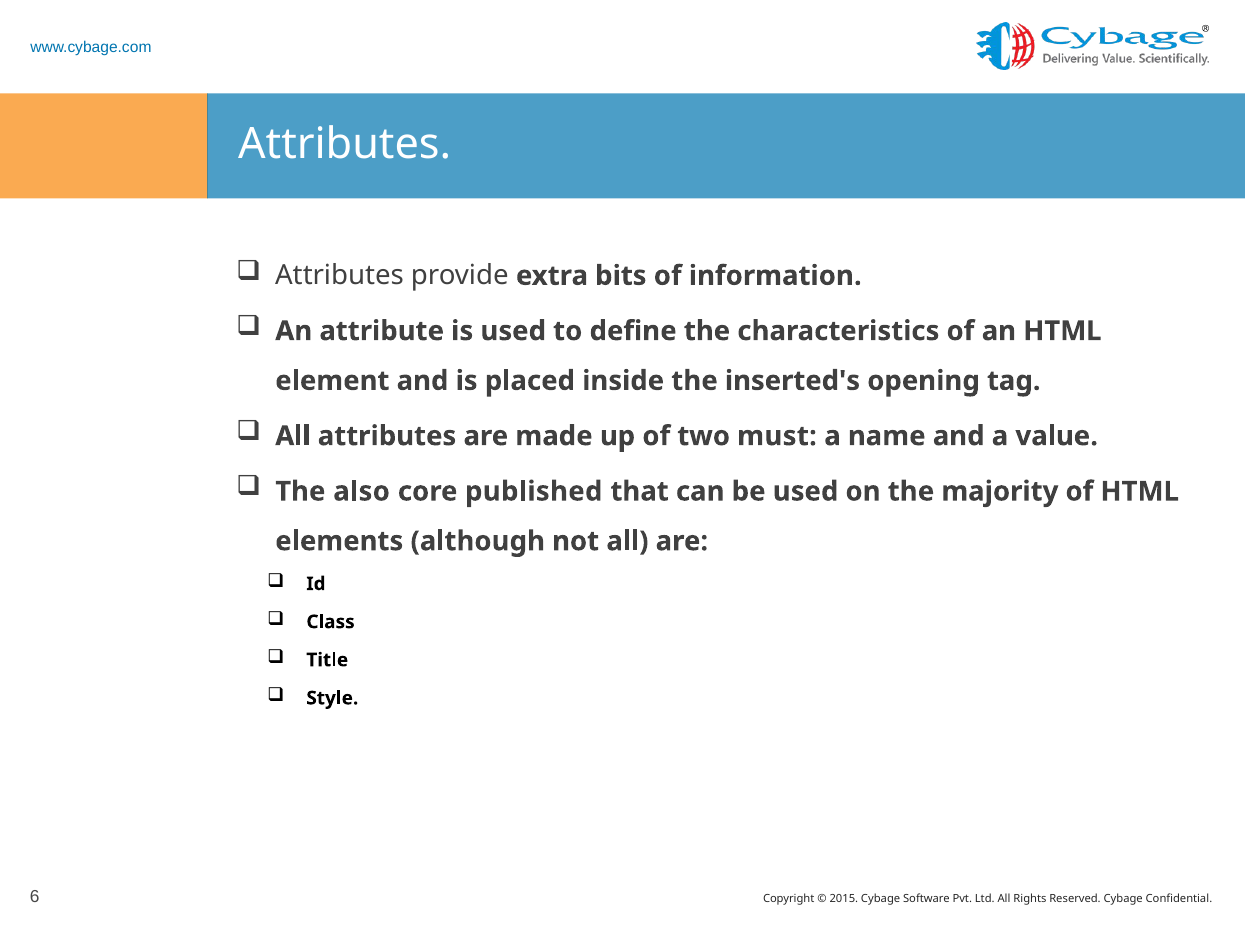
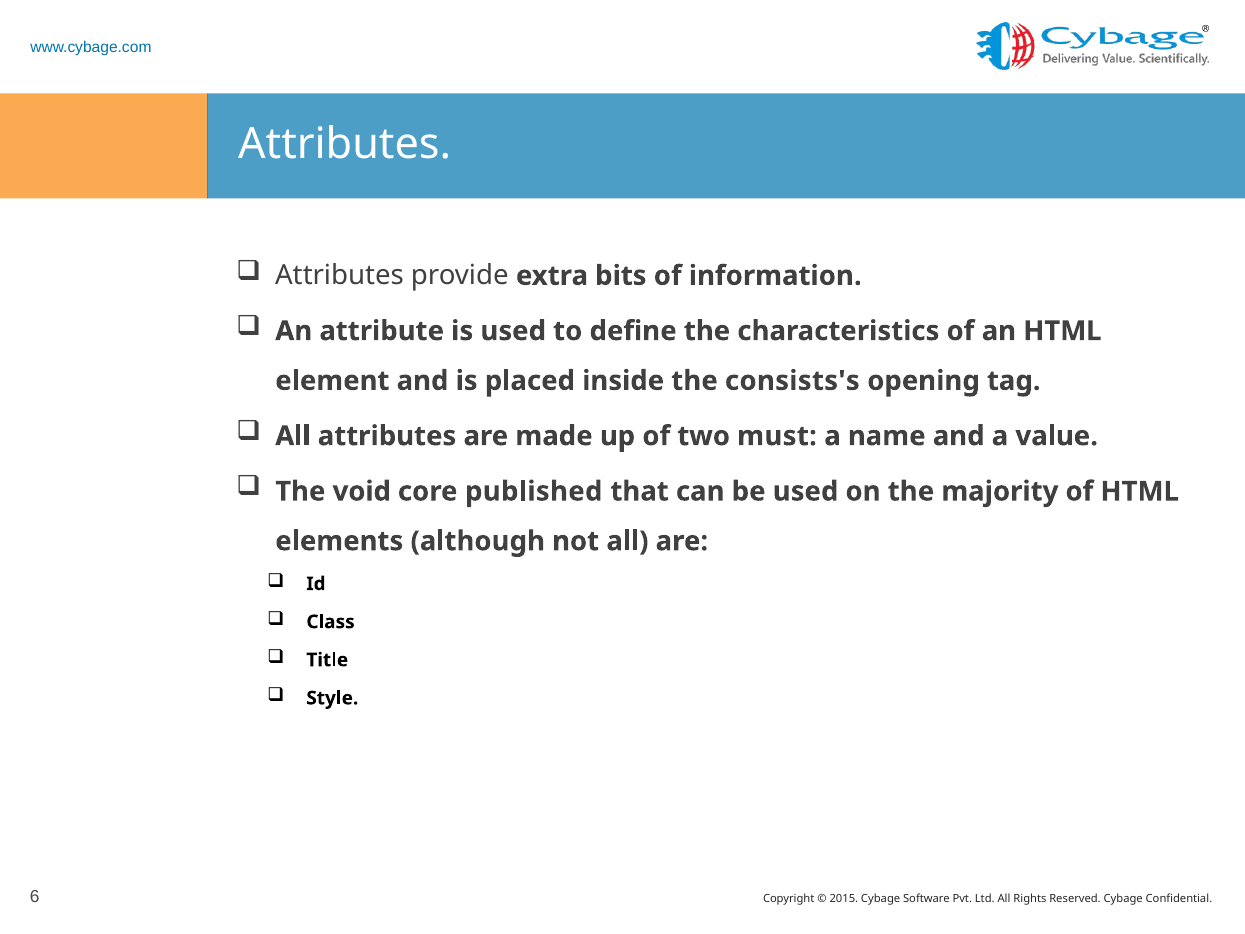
inserted's: inserted's -> consists's (792, 381)
also: also -> void (362, 491)
